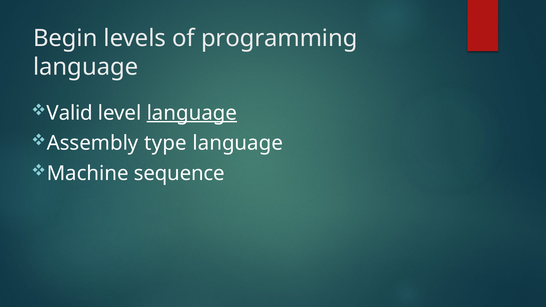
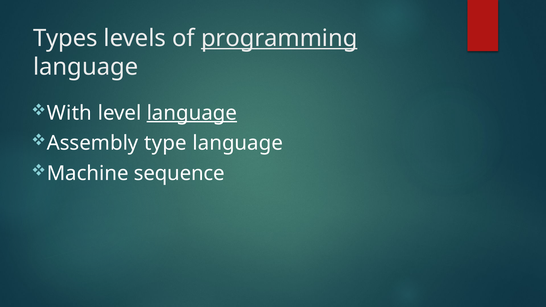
Begin: Begin -> Types (65, 38)
programming underline: none -> present (279, 38)
Valid: Valid -> With (69, 113)
